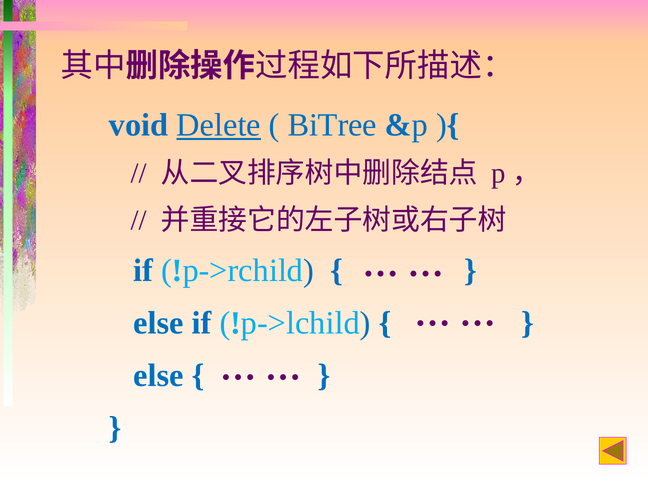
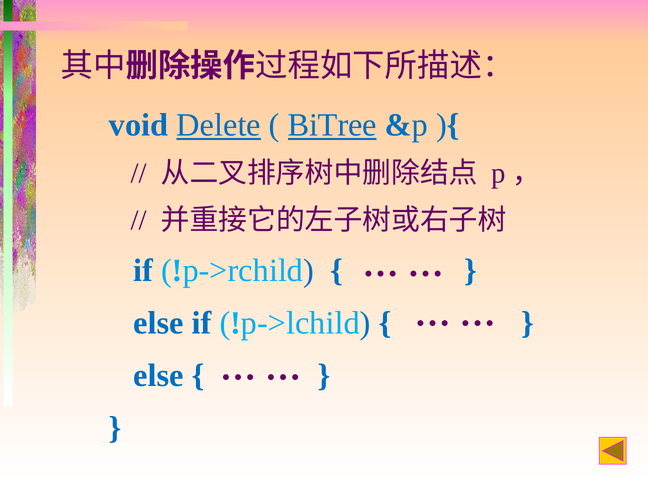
BiTree underline: none -> present (332, 125)
